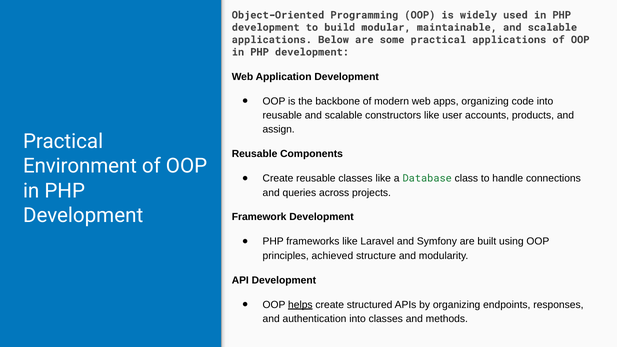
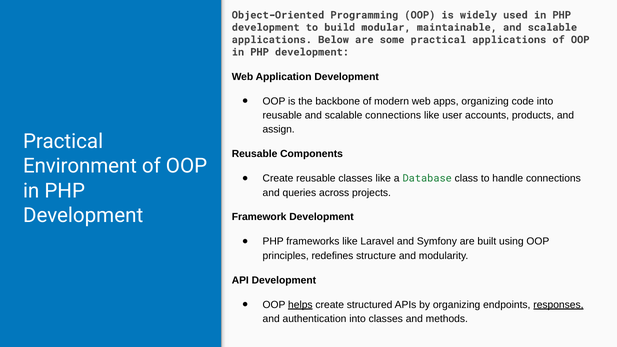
scalable constructors: constructors -> connections (393, 115)
achieved: achieved -> redefines (332, 256)
responses underline: none -> present (558, 305)
